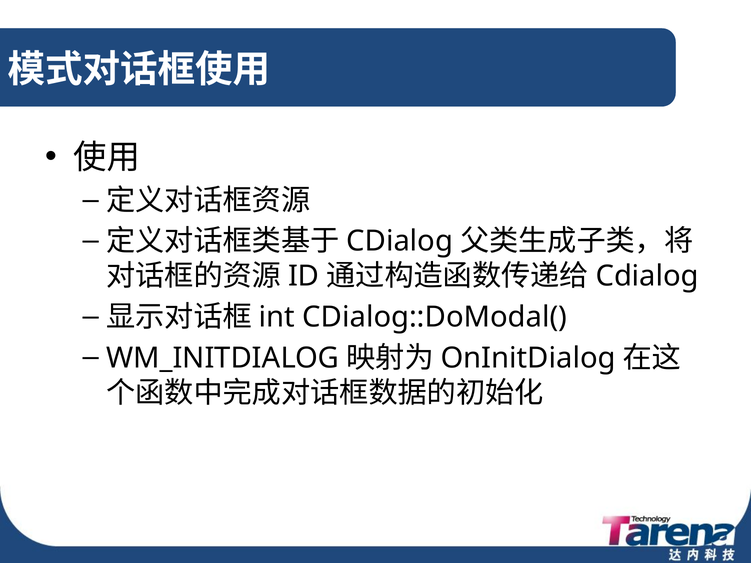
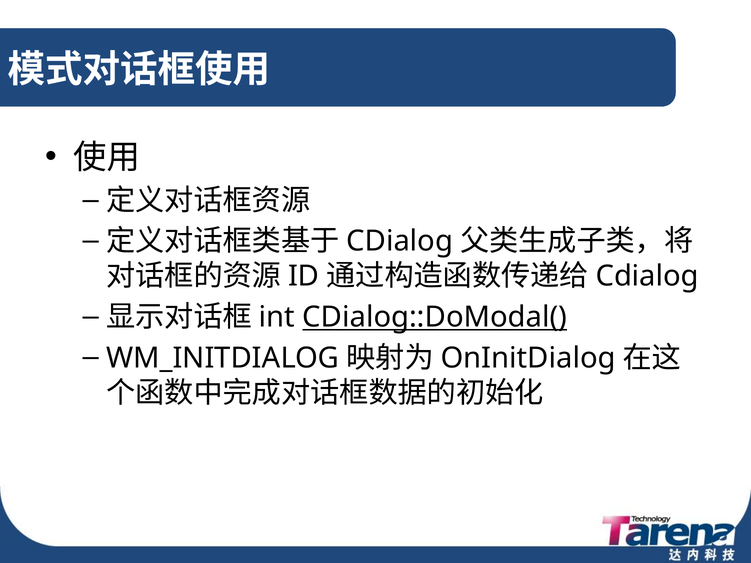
CDialog::DoModal( underline: none -> present (435, 317)
